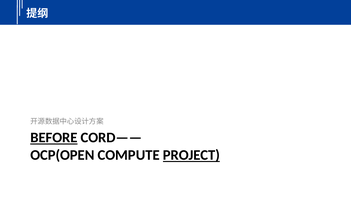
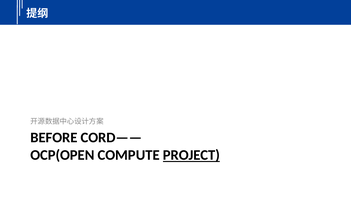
BEFORE underline: present -> none (54, 138)
